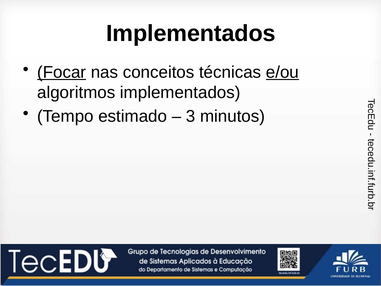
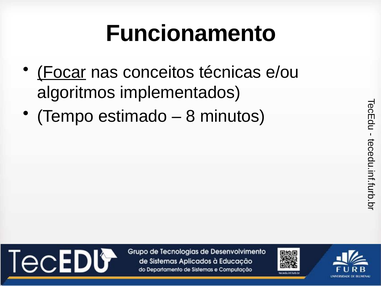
Implementados: Implementados -> Funcionamento (191, 33)
e/ou underline: present -> none (282, 72)
3: 3 -> 8 (191, 116)
